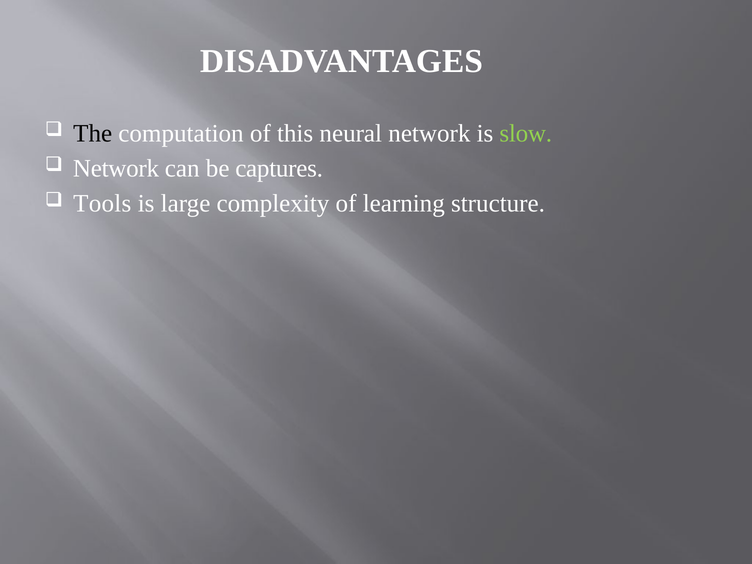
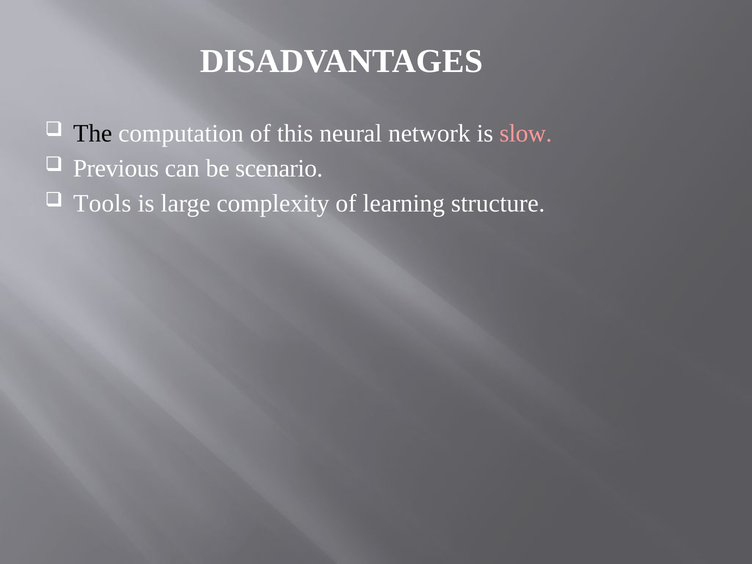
slow colour: light green -> pink (526, 133)
Network: Network -> Previous (116, 168)
captures: captures -> scenario (279, 168)
